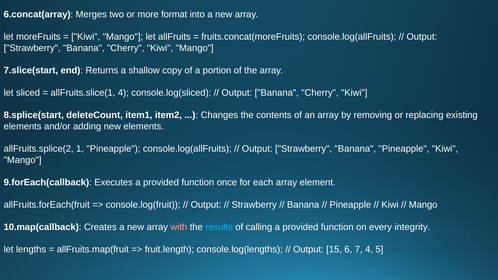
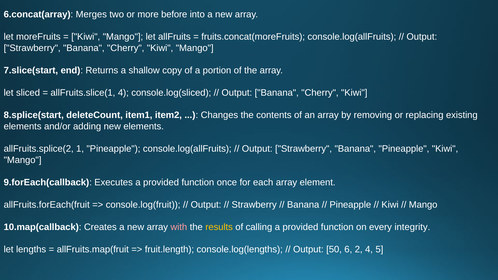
format: format -> before (174, 14)
results colour: light blue -> yellow (219, 227)
15: 15 -> 50 (334, 250)
7: 7 -> 2 (359, 250)
